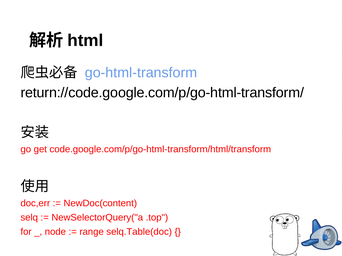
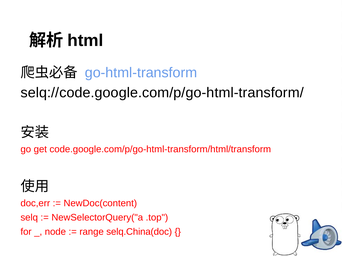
return://code.google.com/p/go-html-transform/: return://code.google.com/p/go-html-transform/ -> selq://code.google.com/p/go-html-transform/ (162, 93)
selq.Table(doc: selq.Table(doc -> selq.China(doc (139, 232)
